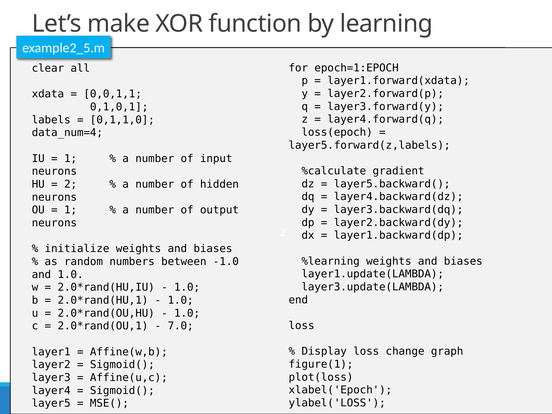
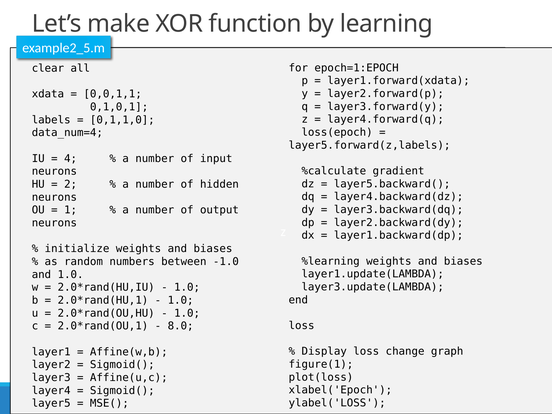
1: 1 -> 4 (71, 159)
7.0: 7.0 -> 8.0 (181, 326)
